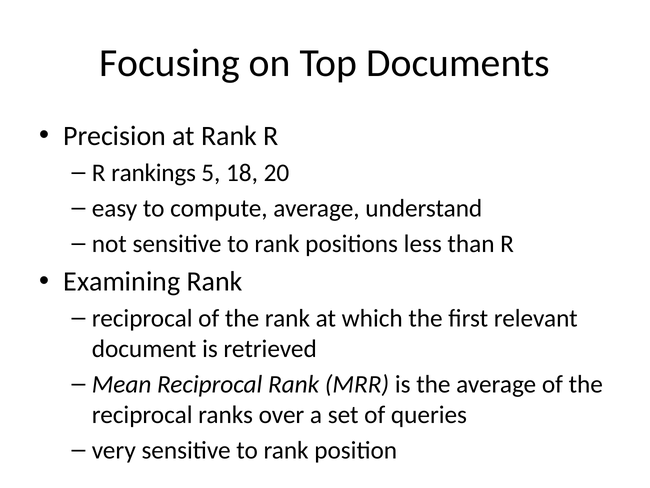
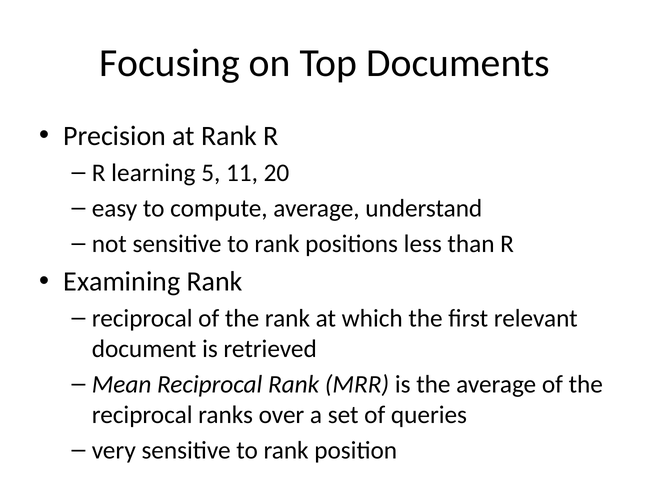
rankings: rankings -> learning (153, 173)
18: 18 -> 11 (242, 173)
